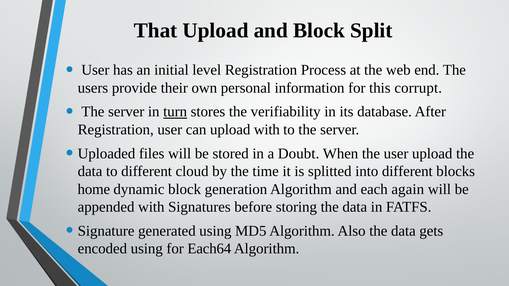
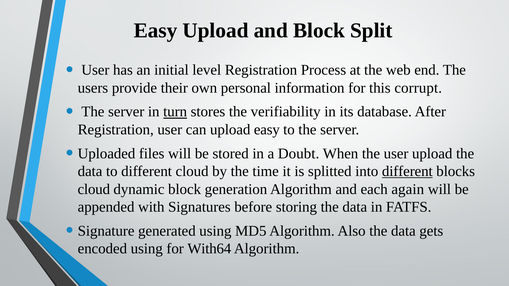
That: That -> Easy (156, 31)
upload with: with -> easy (267, 130)
different underline: none -> present (407, 171)
home: home -> cloud (94, 189)
Each64: Each64 -> With64 (209, 249)
